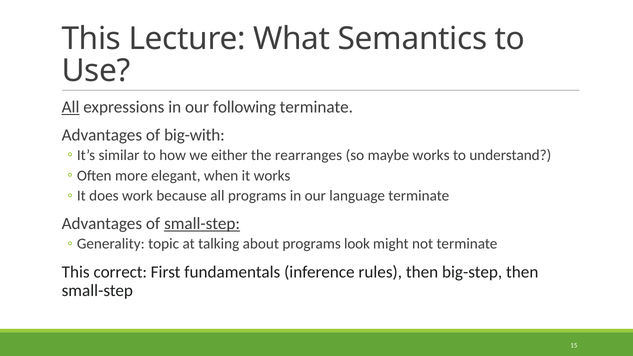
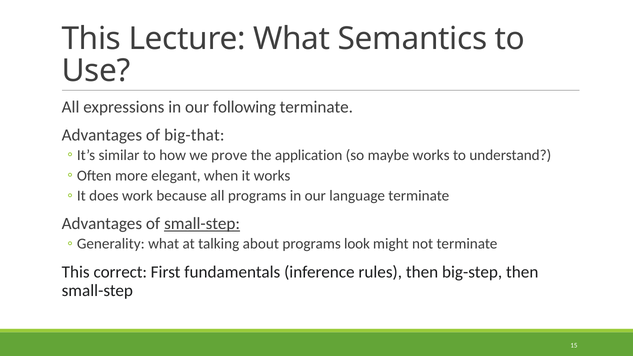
All underline: present -> none (71, 107)
big-with: big-with -> big-that (194, 135)
either: either -> prove (229, 155)
rearranges: rearranges -> application (309, 155)
Generality topic: topic -> what (164, 244)
